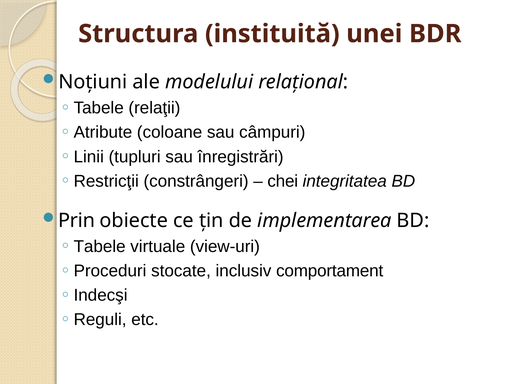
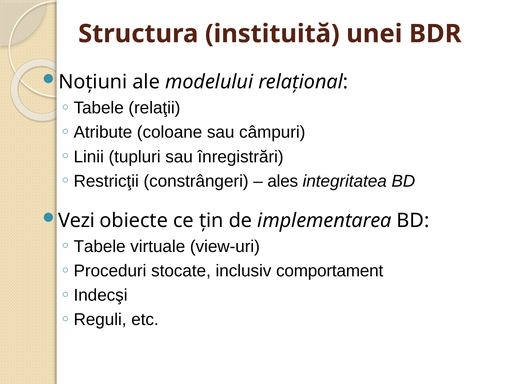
chei: chei -> ales (283, 181)
Prin: Prin -> Vezi (77, 220)
